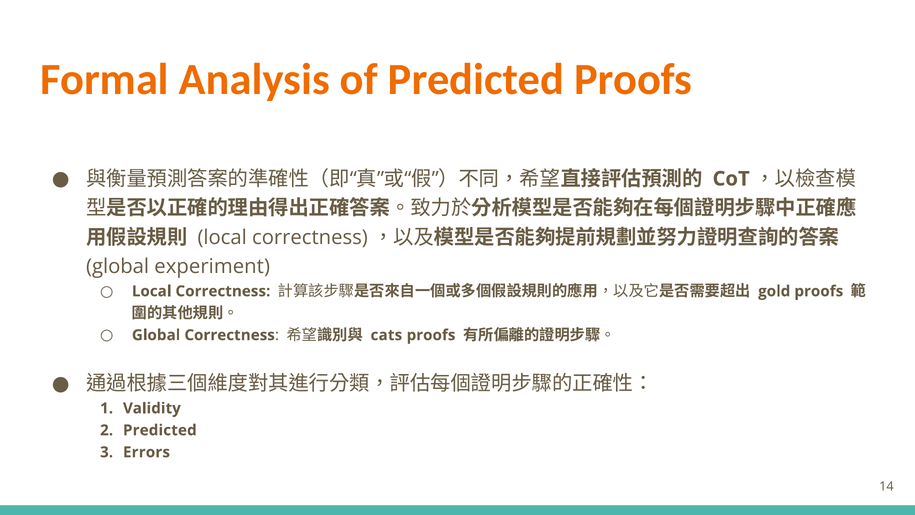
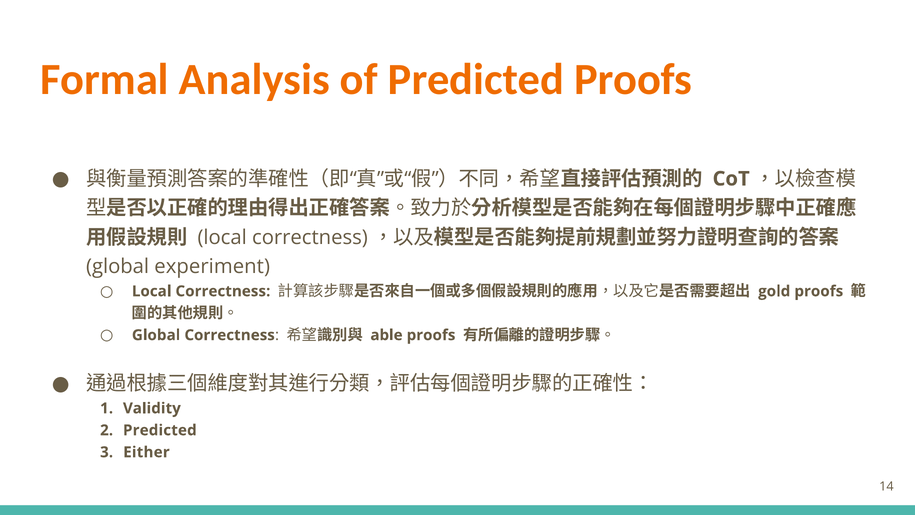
cats: cats -> able (386, 335)
Errors: Errors -> Either (146, 452)
